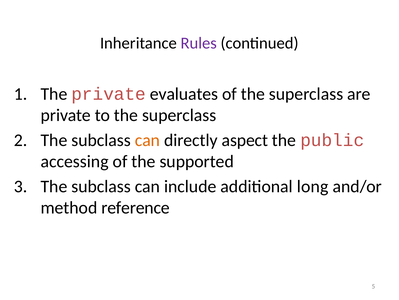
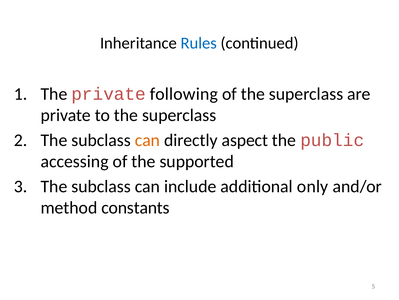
Rules colour: purple -> blue (199, 43)
evaluates: evaluates -> following (184, 94)
long: long -> only (313, 186)
reference: reference -> constants (136, 207)
